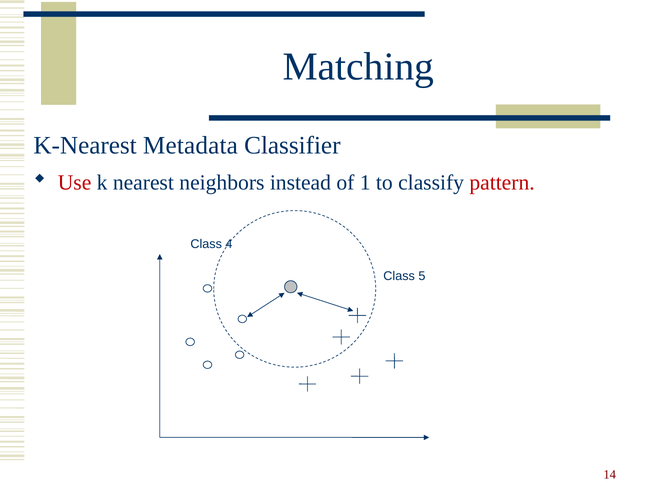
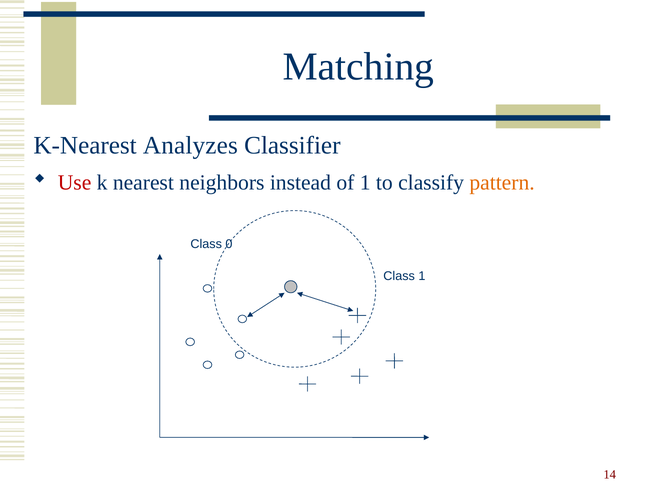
Metadata: Metadata -> Analyzes (190, 145)
pattern colour: red -> orange (502, 183)
4: 4 -> 0 (229, 244)
Class 5: 5 -> 1 (422, 276)
